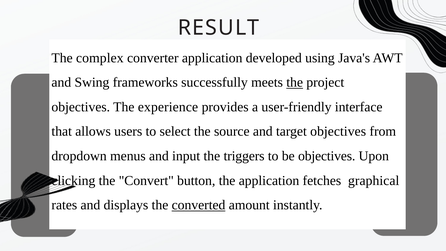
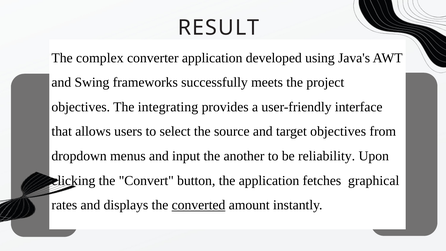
the underline: present -> none (295, 82)
experience: experience -> integrating (168, 107)
triggers: triggers -> another (244, 156)
be objectives: objectives -> reliability (327, 156)
